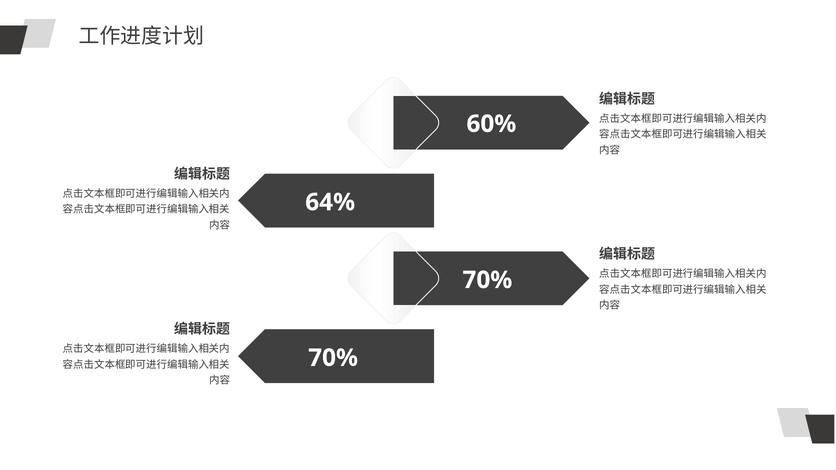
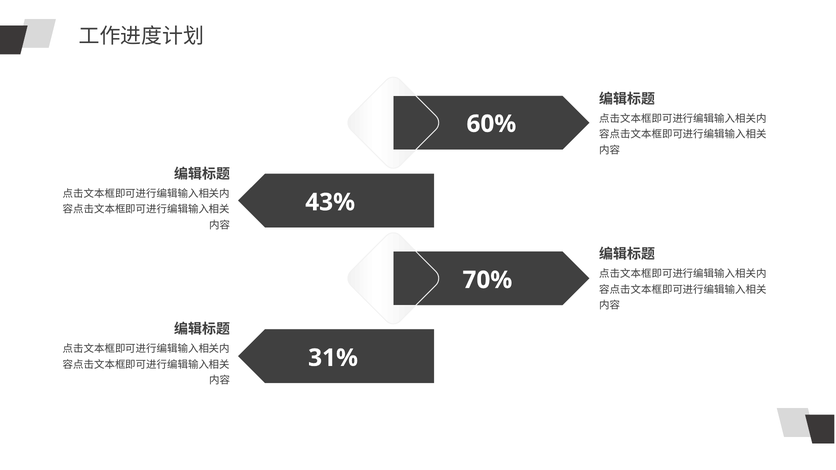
64%: 64% -> 43% (330, 202)
70%: 70% -> 31% (333, 358)
